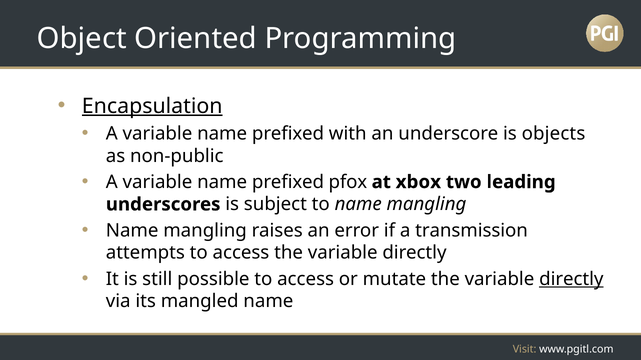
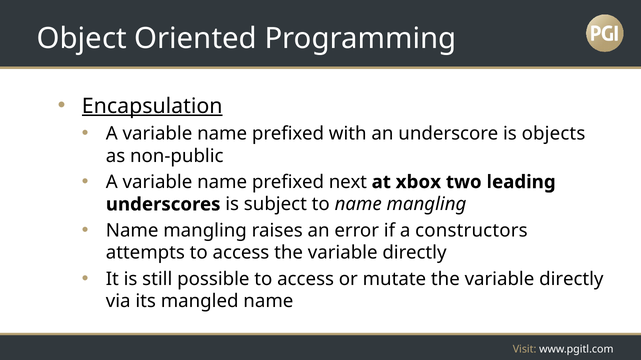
pfox: pfox -> next (348, 182)
transmission: transmission -> constructors (471, 231)
directly underline: present -> none (571, 279)
